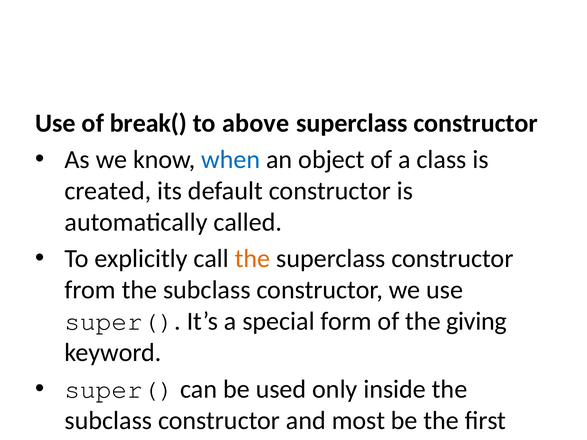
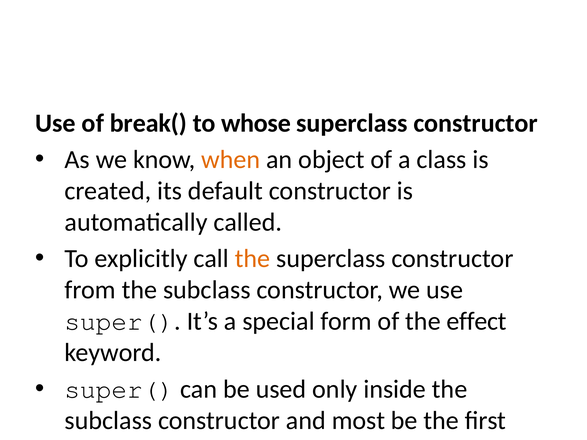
above: above -> whose (256, 123)
when colour: blue -> orange (231, 160)
giving: giving -> effect (477, 321)
